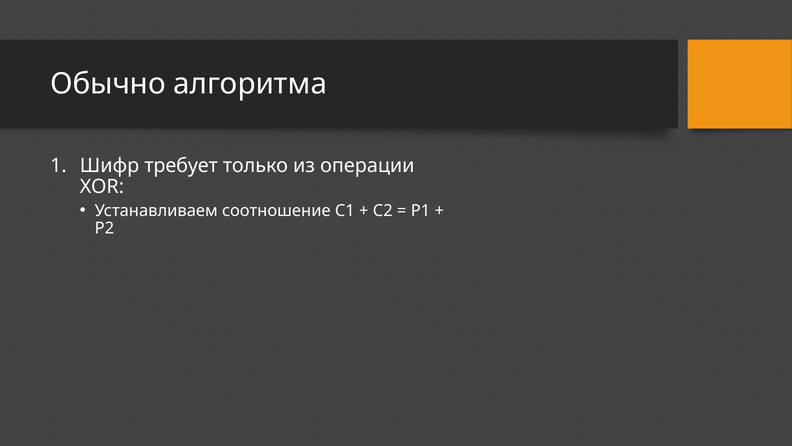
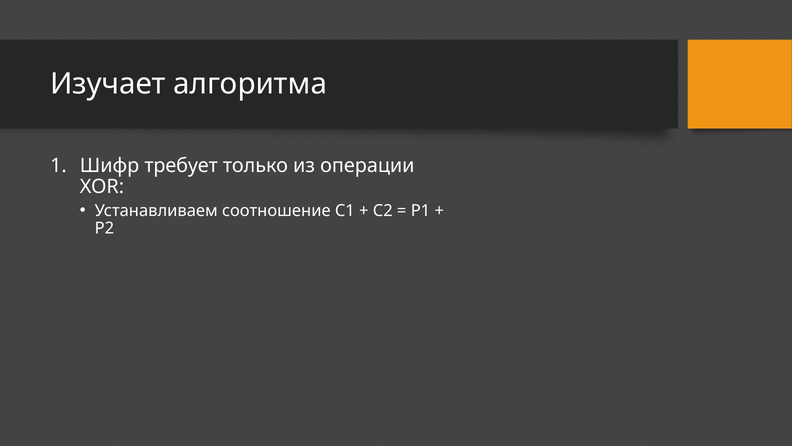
Обычно: Обычно -> Изучает (108, 84)
